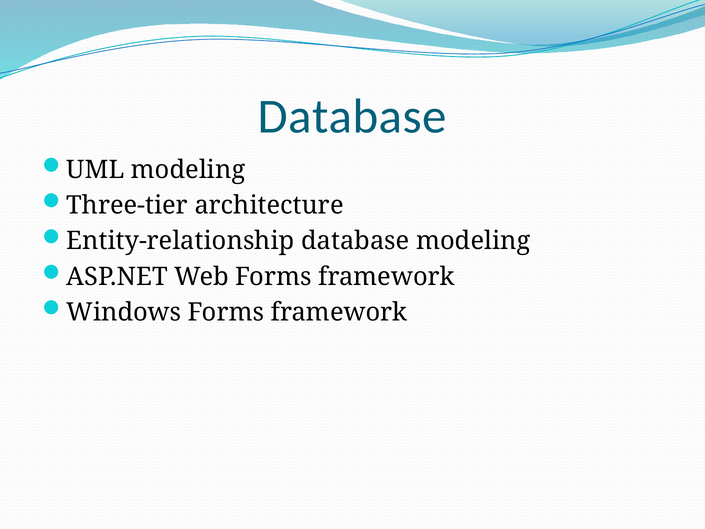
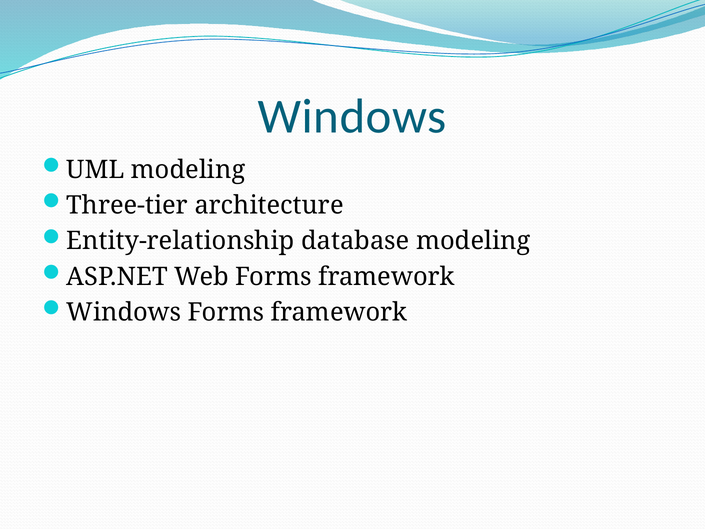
Database: Database -> Windows (352, 116)
